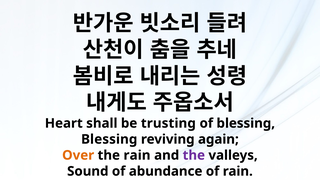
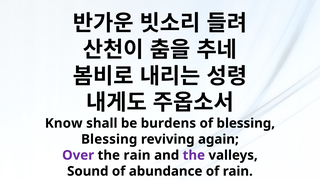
Heart: Heart -> Know (64, 123)
trusting: trusting -> burdens (168, 123)
Over colour: orange -> purple (78, 155)
